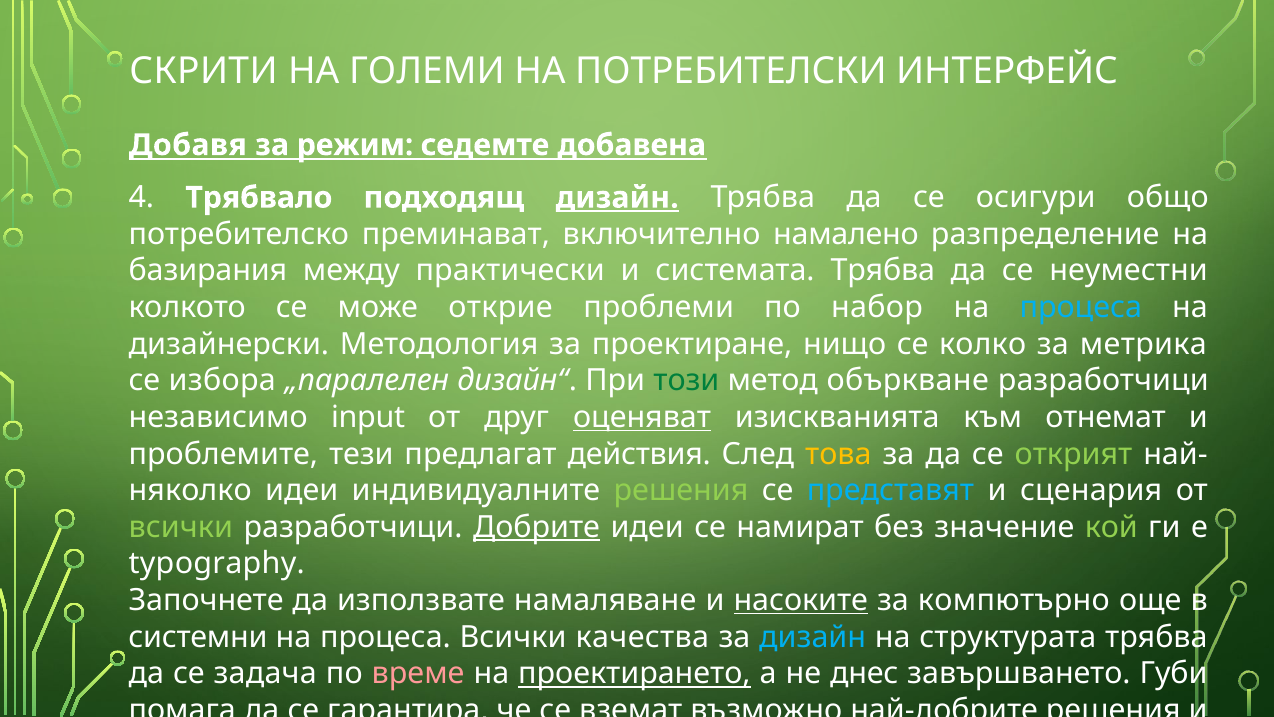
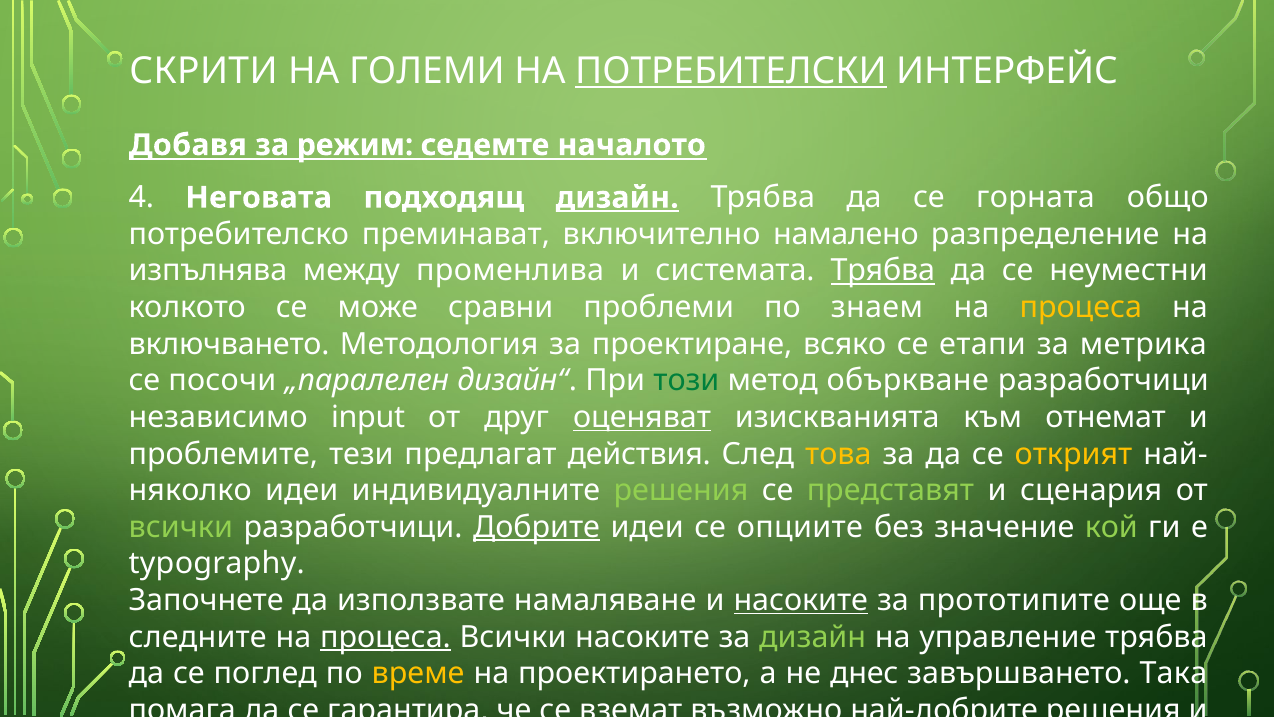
ПОТРЕБИТЕЛСКИ underline: none -> present (731, 71)
добавена: добавена -> началото (632, 145)
Трябвало: Трябвало -> Неговата (259, 198)
осигури: осигури -> горната (1036, 198)
базирания: базирания -> изпълнява (208, 271)
практически: практически -> променлива (510, 271)
Трябва underline: none -> present (883, 271)
открие: открие -> сравни (501, 307)
набор: набор -> знаем (877, 307)
процеса colour: light blue -> yellow (1081, 307)
дизайнерски: дизайнерски -> включването (229, 344)
нищо: нищо -> всяко (845, 344)
колко: колко -> етапи (983, 344)
избора: избора -> посочи (222, 381)
открият colour: light green -> yellow (1073, 454)
представят colour: light blue -> light green (890, 490)
намират: намират -> опциите (800, 527)
компютърно: компютърно -> прототипите (1014, 600)
системни: системни -> следните (198, 637)
процеса underline: none -> present (385, 637)
Всички качества: качества -> насоките (643, 637)
дизайн colour: light blue -> light green (813, 637)
структурата: структурата -> управление (1008, 637)
задача: задача -> поглед (265, 673)
време colour: pink -> yellow (418, 673)
проектирането underline: present -> none (634, 673)
завършването Губи: Губи -> Така (1173, 673)
